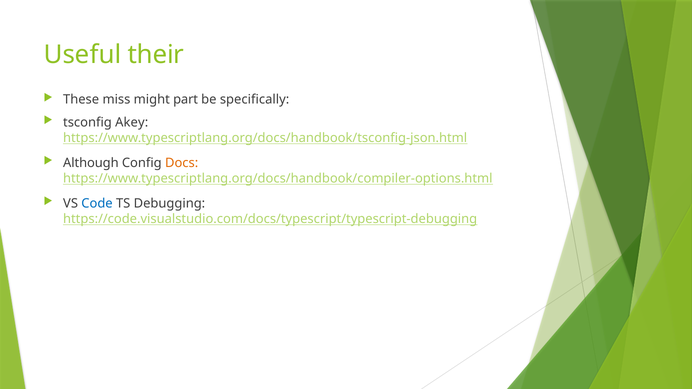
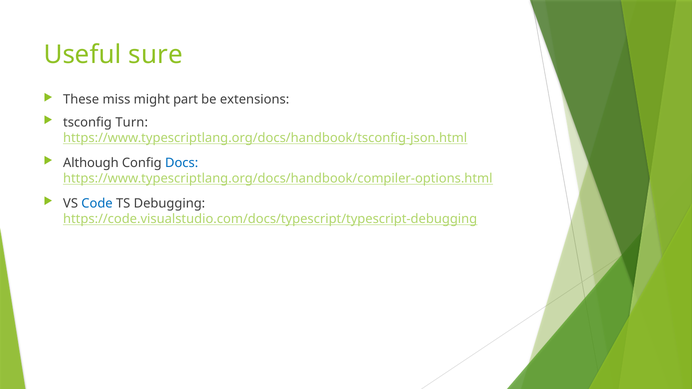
their: their -> sure (156, 55)
specifically: specifically -> extensions (255, 100)
Akey: Akey -> Turn (132, 122)
Docs colour: orange -> blue (182, 163)
